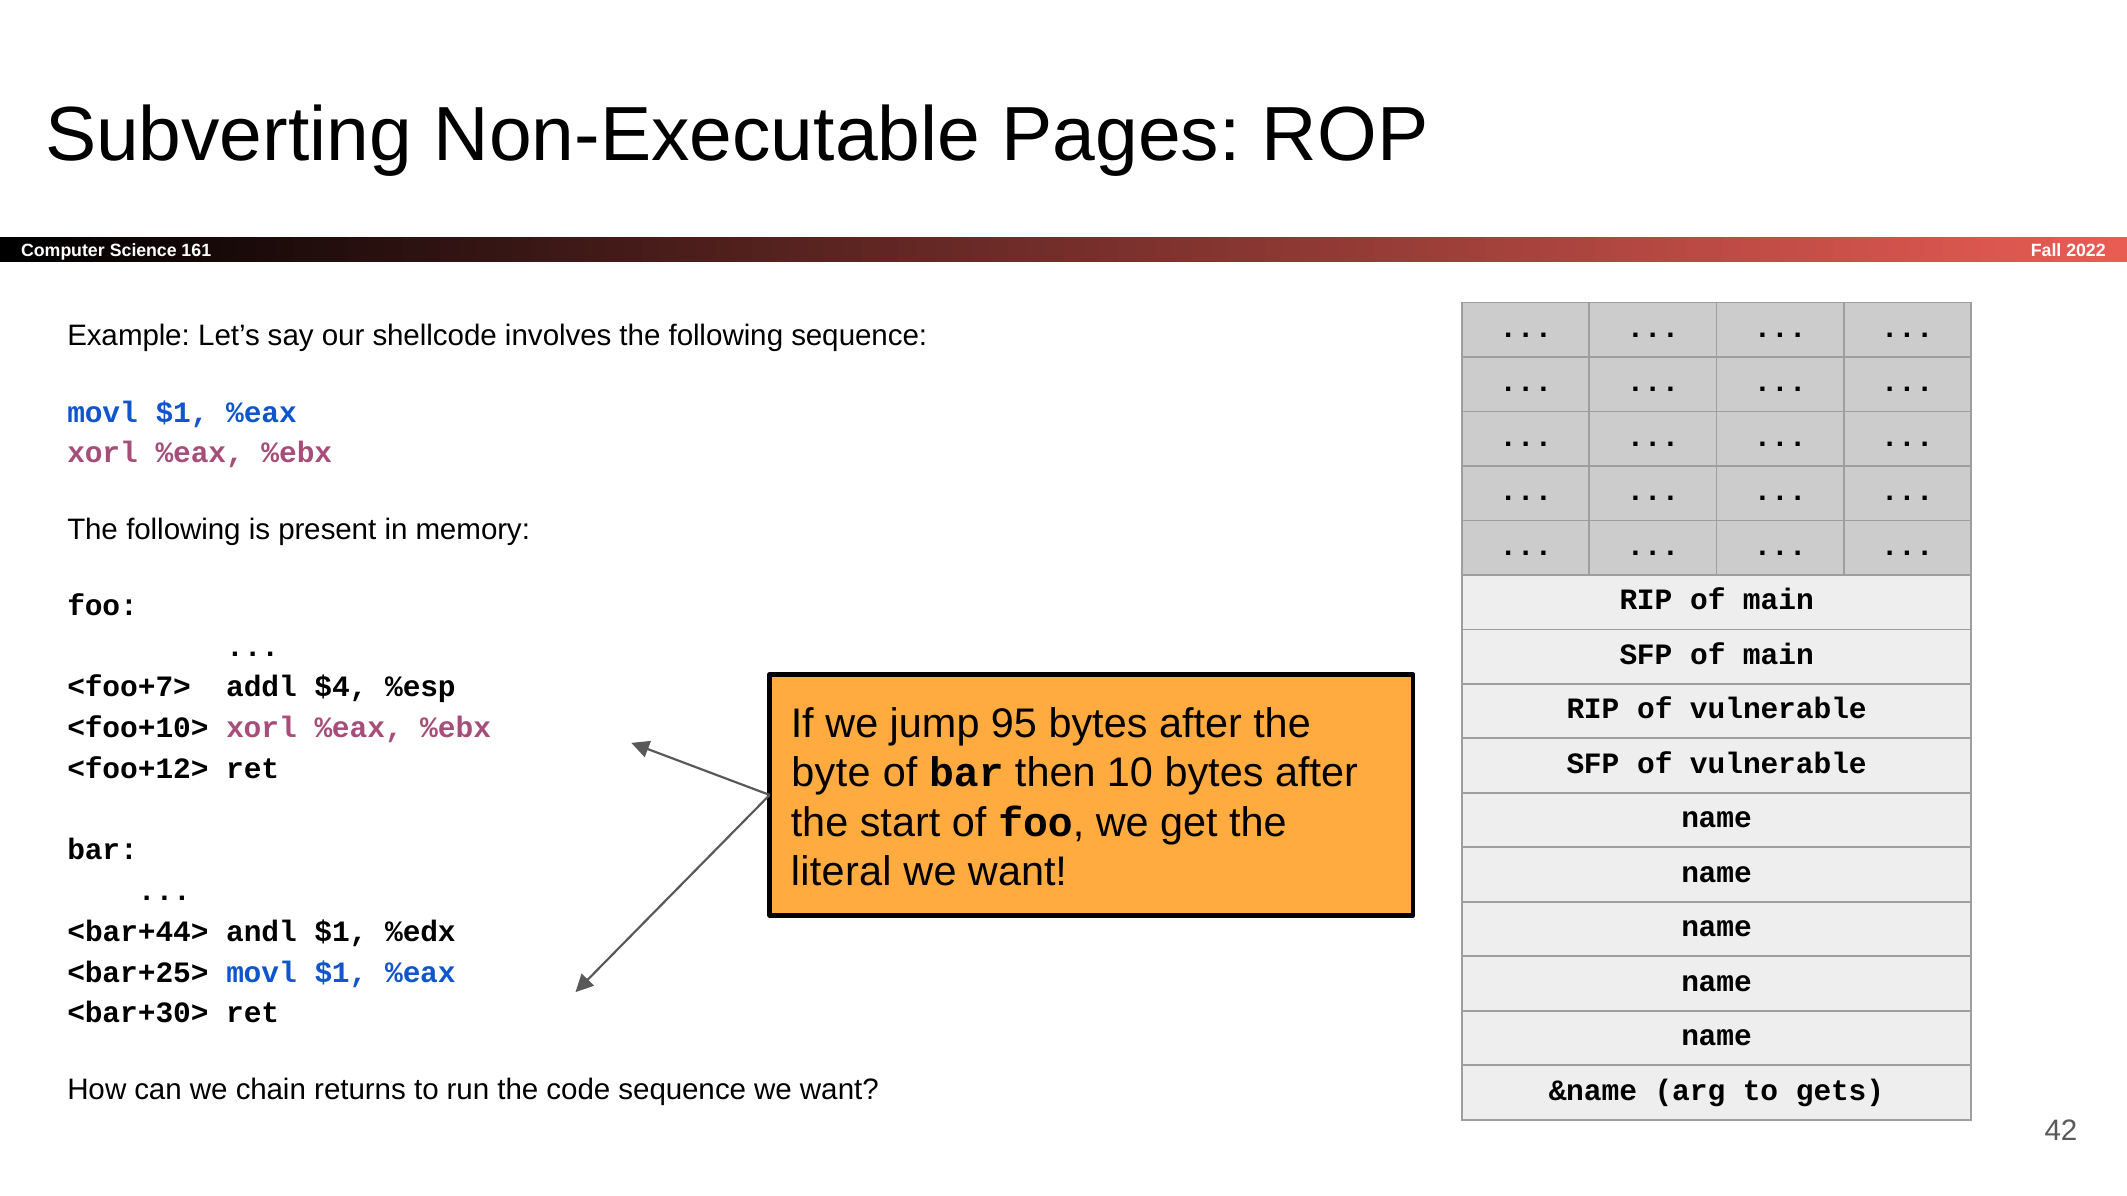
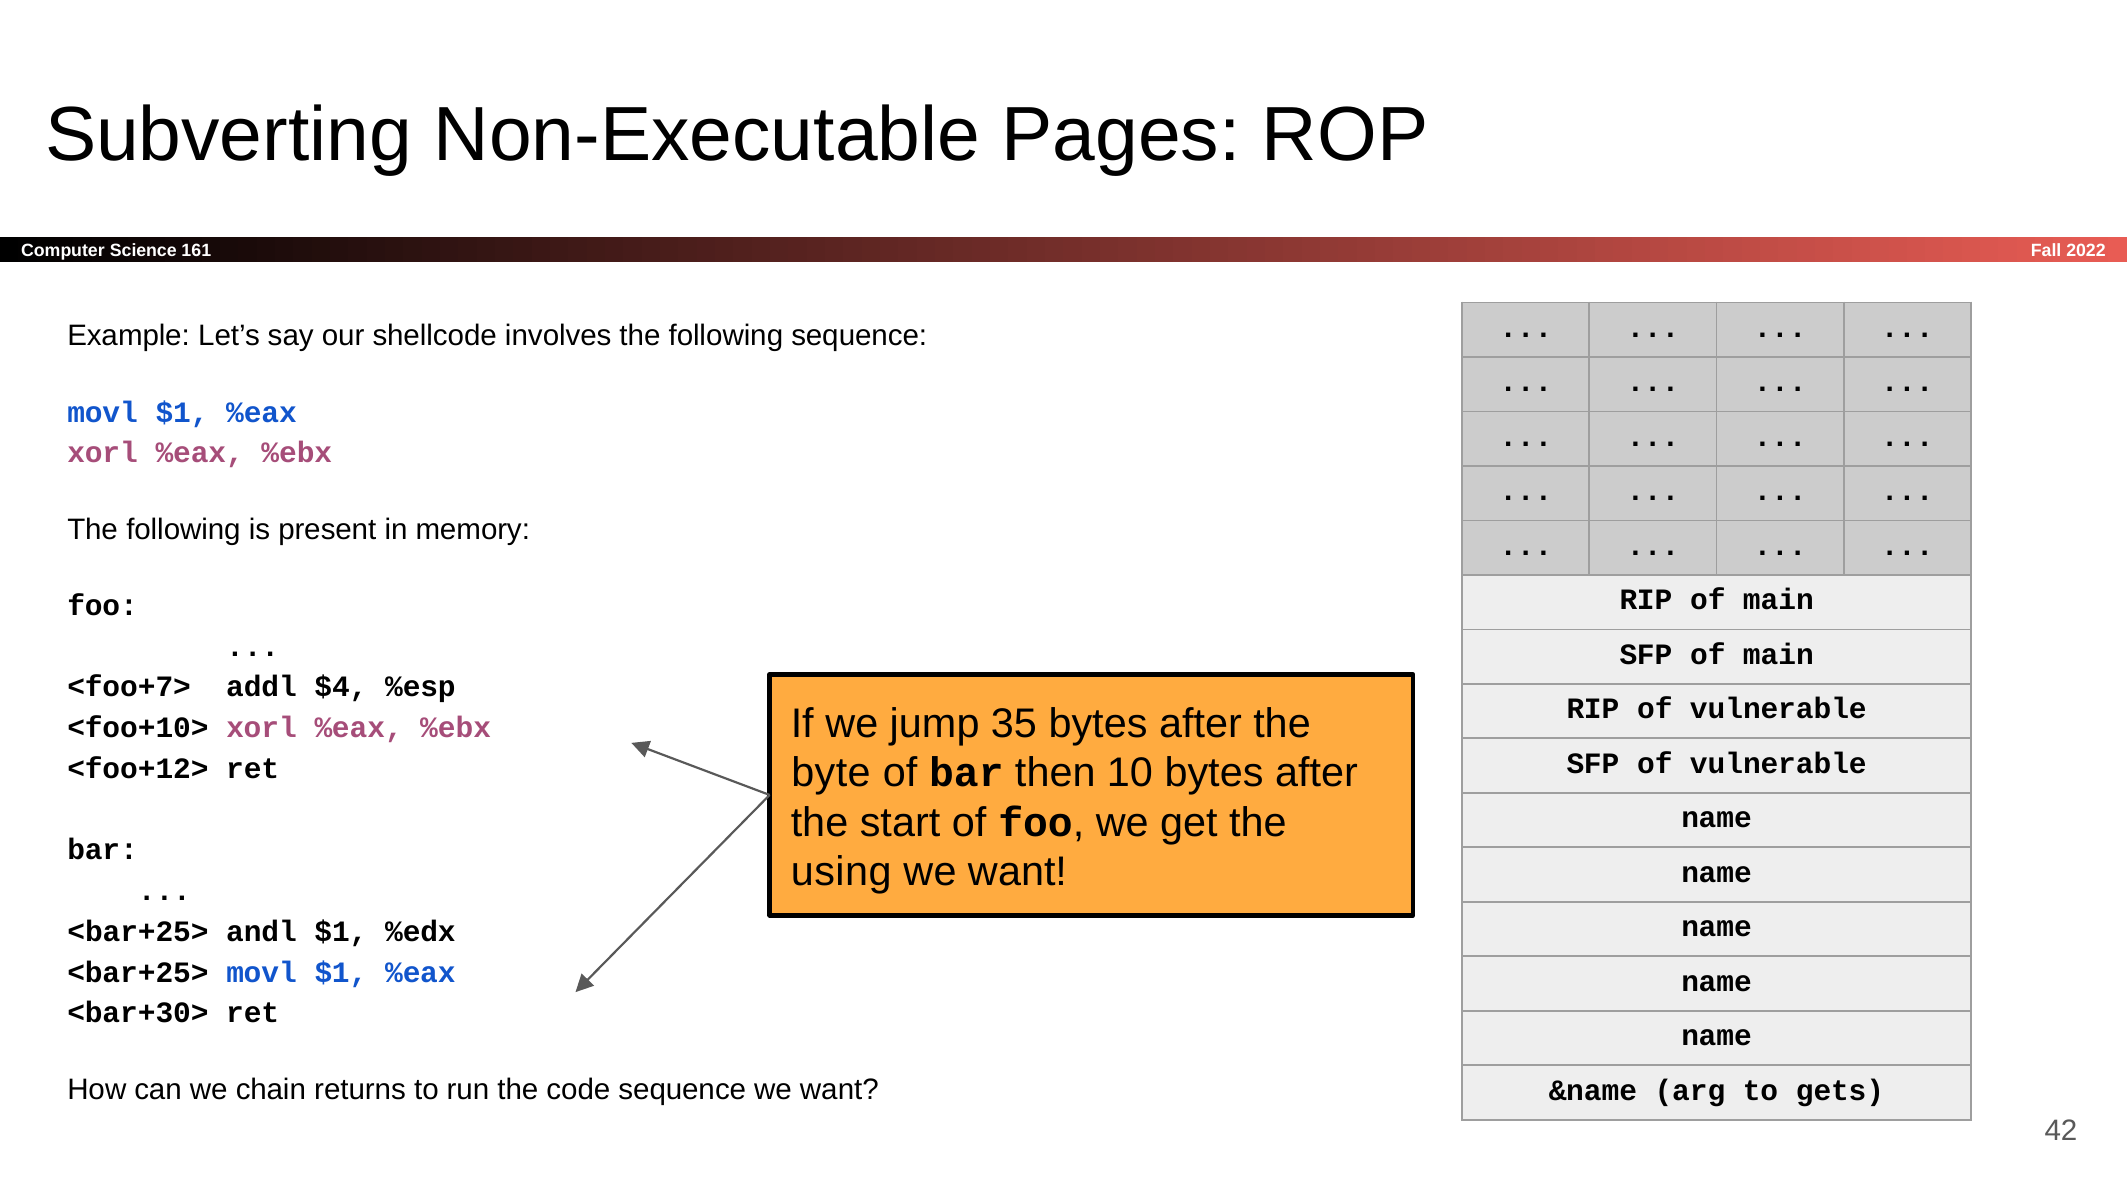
95: 95 -> 35 (1014, 724)
literal: literal -> using (841, 873)
<bar+44>: <bar+44> -> <bar+25> (138, 932)
